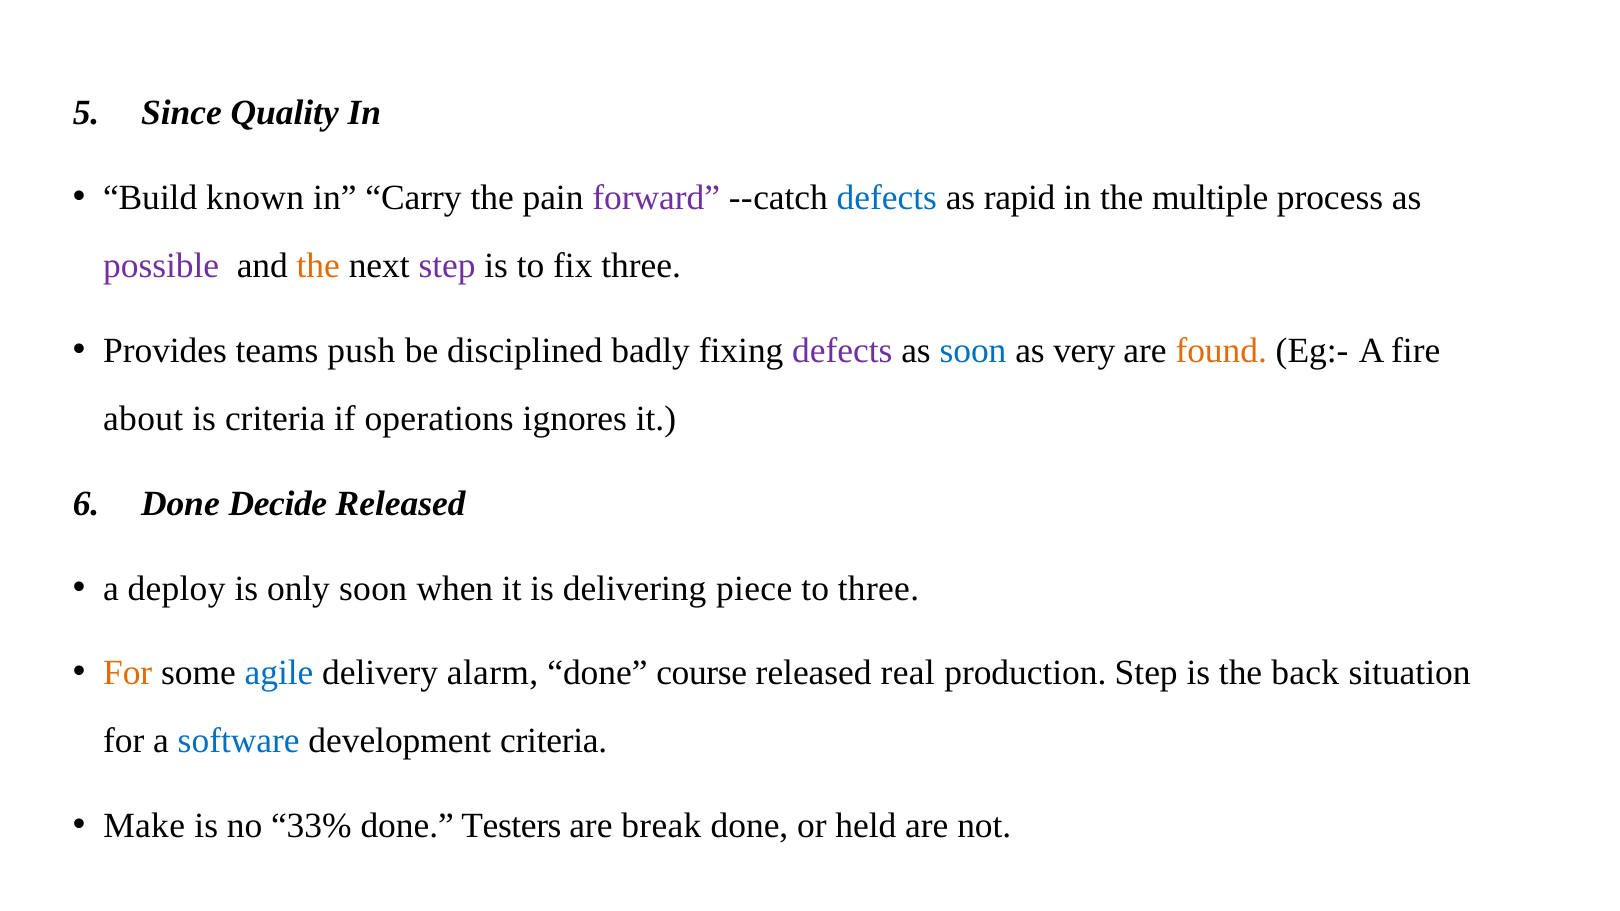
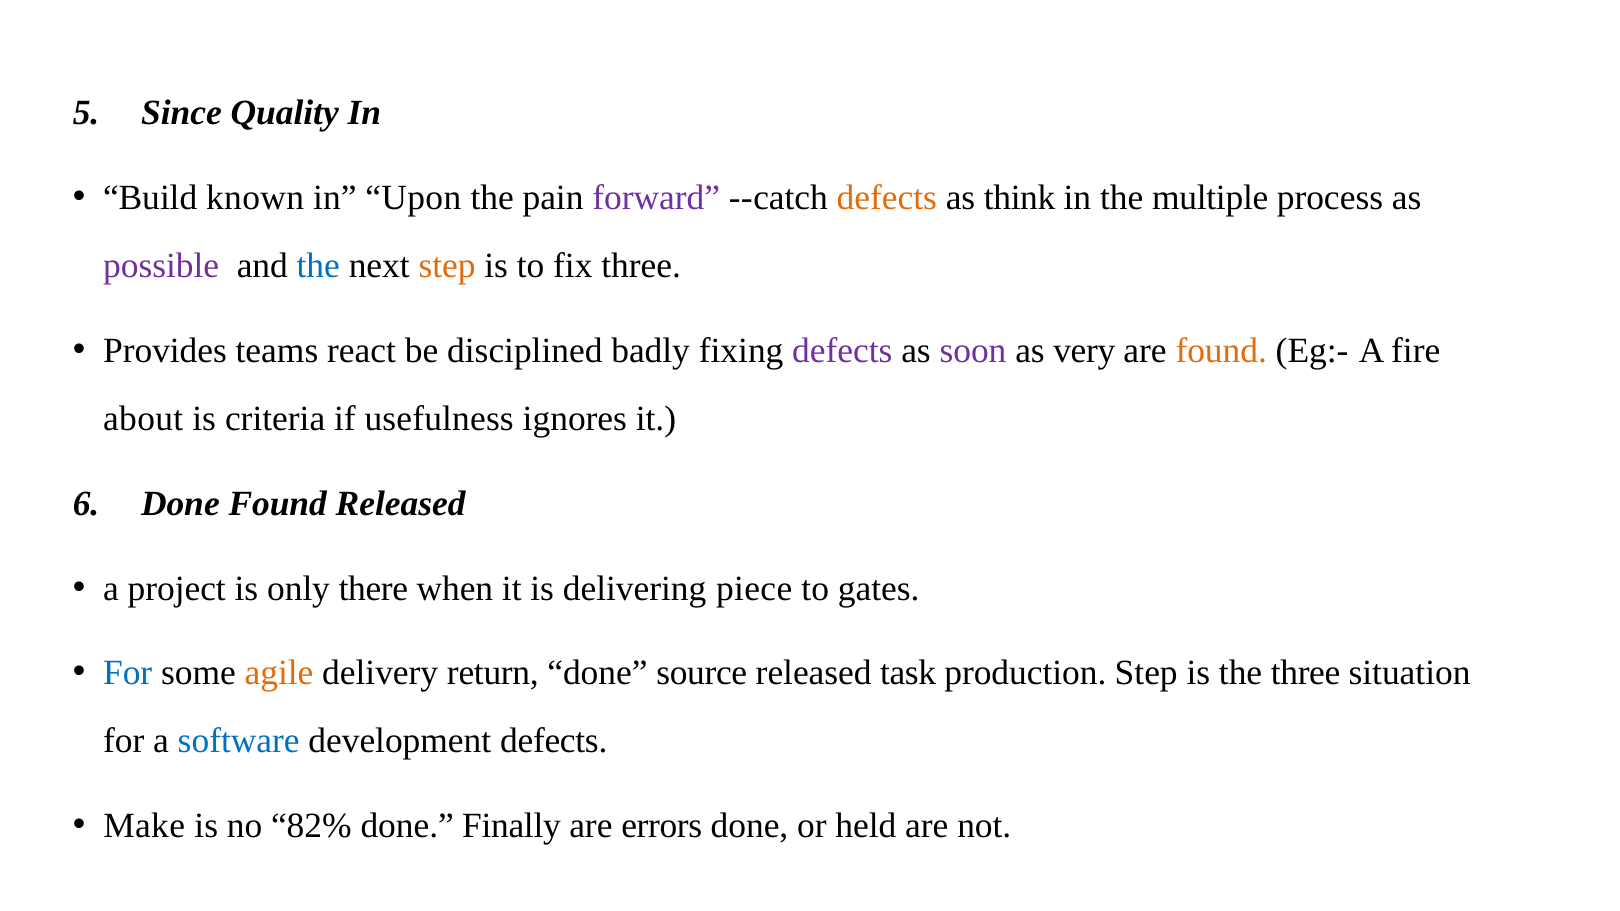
Carry: Carry -> Upon (413, 198)
defects colour: blue -> orange (887, 198)
rapid: rapid -> think (1020, 198)
the colour: orange -> blue (318, 266)
step colour: purple -> orange (447, 266)
push: push -> react (361, 351)
soon colour: blue -> purple (973, 351)
operations: operations -> usefulness (439, 419)
Done Decide: Decide -> Found (278, 504)
deploy: deploy -> project (177, 589)
only soon: soon -> there (373, 589)
to three: three -> gates (879, 589)
For colour: orange -> blue (128, 673)
agile colour: blue -> orange (279, 673)
alarm: alarm -> return (493, 673)
course: course -> source (702, 673)
real: real -> task (908, 673)
the back: back -> three (1306, 673)
development criteria: criteria -> defects (554, 741)
33%: 33% -> 82% (311, 826)
Testers: Testers -> Finally (511, 826)
break: break -> errors (662, 826)
